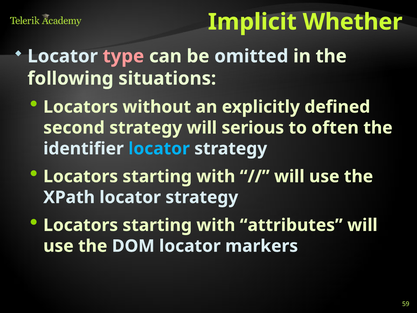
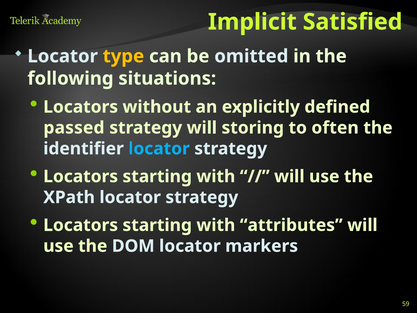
Whether: Whether -> Satisfied (353, 22)
type colour: pink -> yellow (123, 56)
second: second -> passed (74, 128)
serious: serious -> storing (253, 128)
